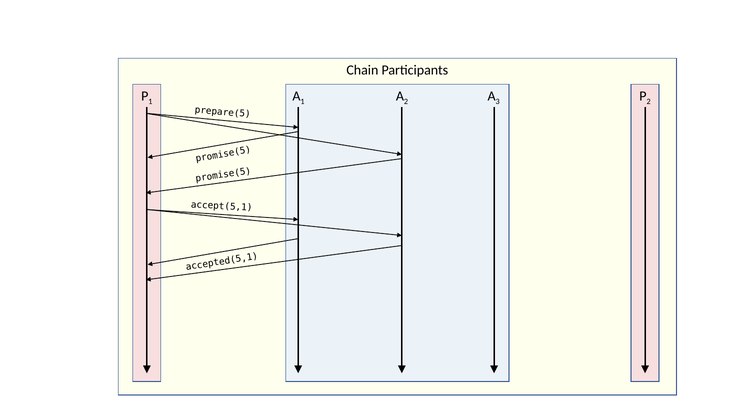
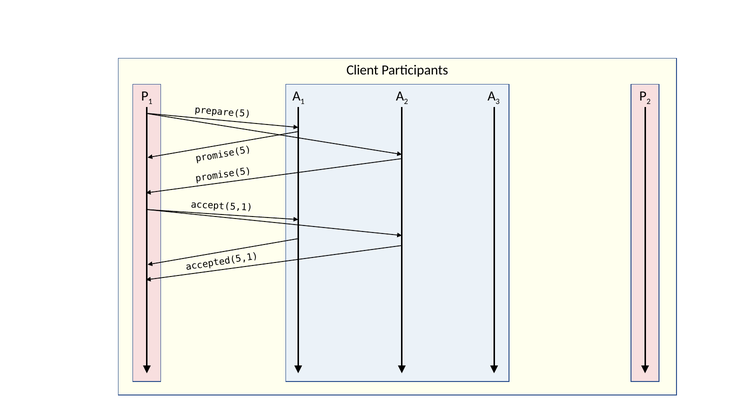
Chain: Chain -> Client (362, 70)
